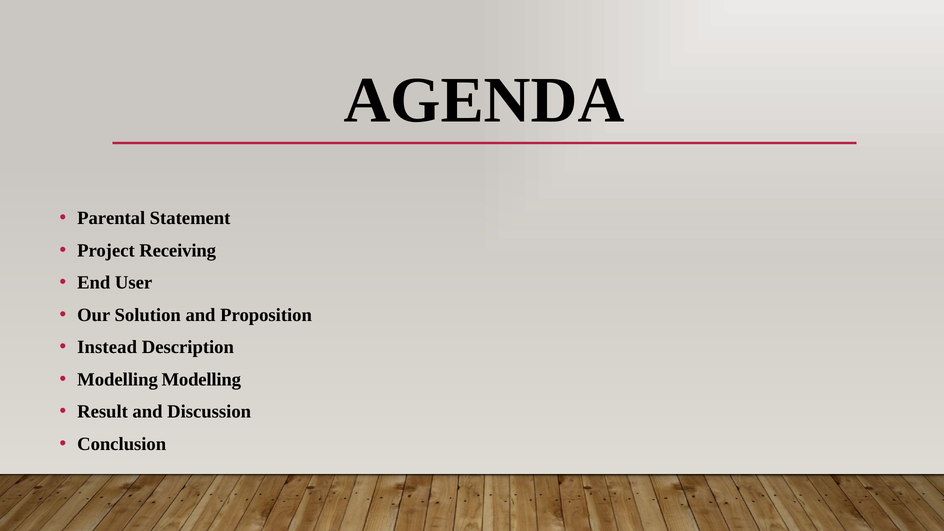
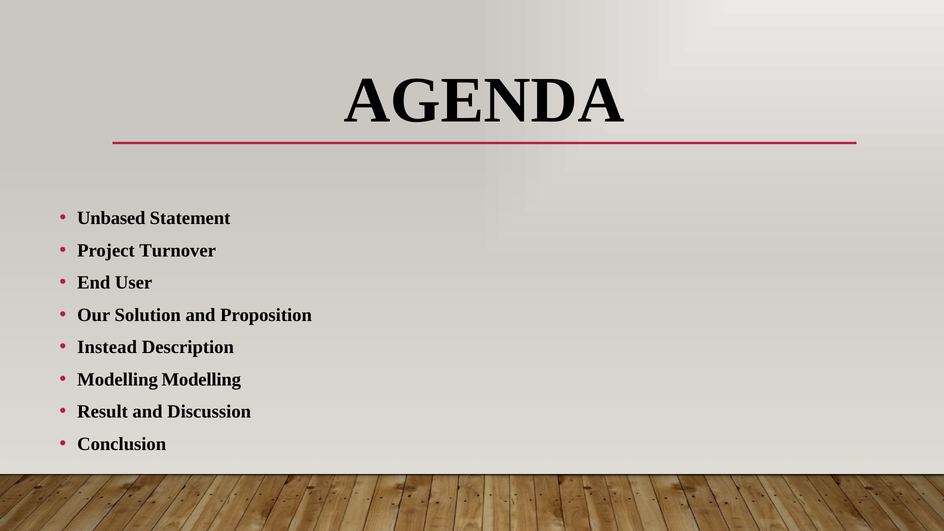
Parental: Parental -> Unbased (111, 218)
Receiving: Receiving -> Turnover (178, 250)
